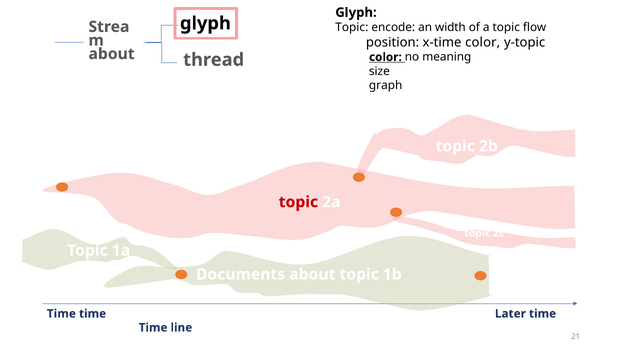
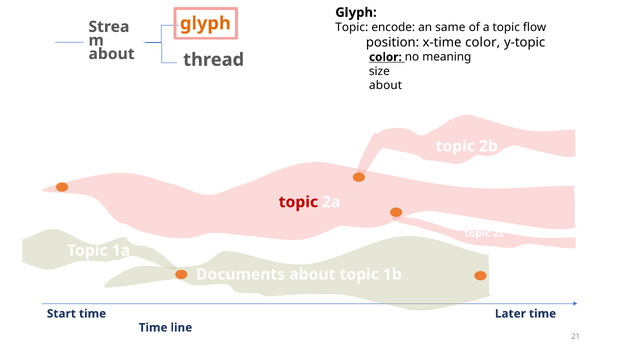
glyph colour: black -> orange (205, 23)
width: width -> same (450, 27)
graph: graph -> about (386, 85)
Time: Time -> Start (61, 314)
